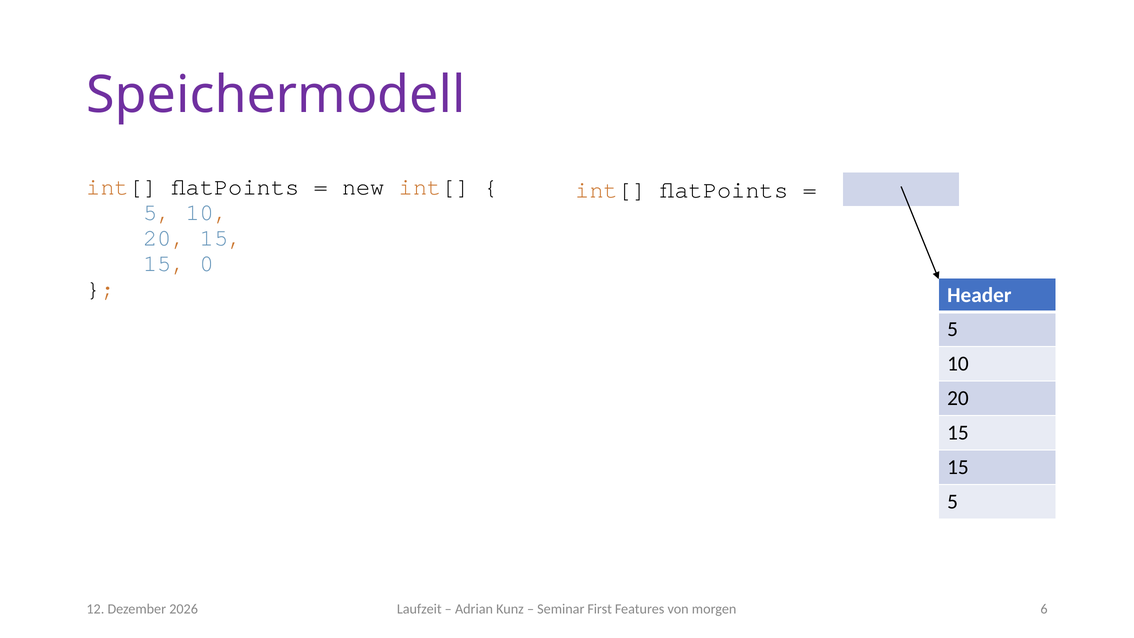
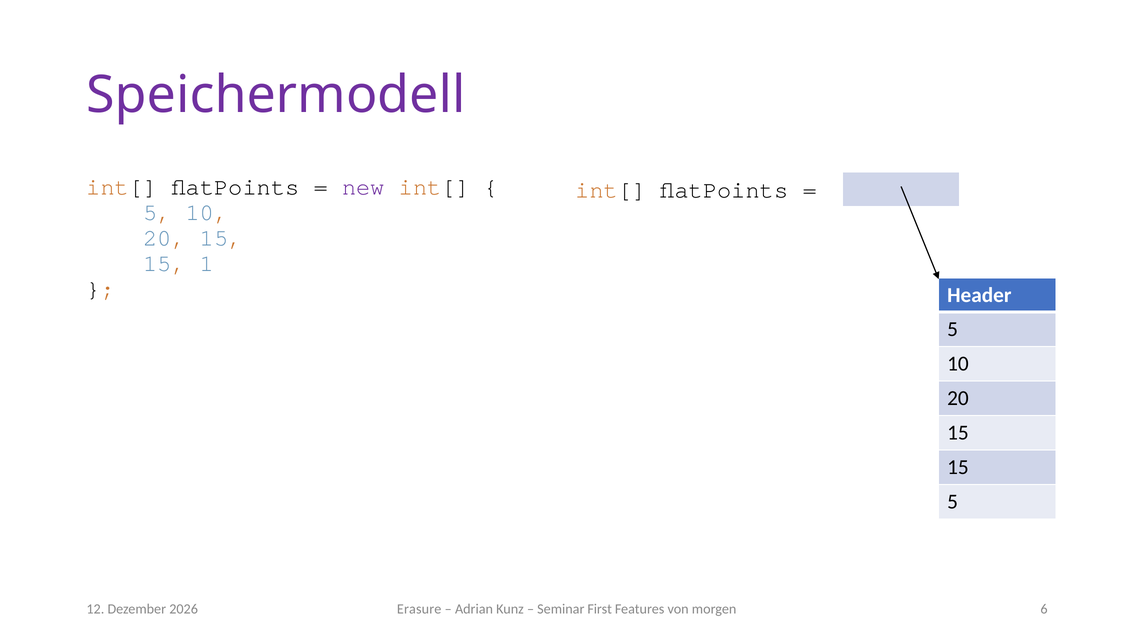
new colour: black -> purple (363, 187)
0: 0 -> 1 (207, 263)
Laufzeit: Laufzeit -> Erasure (419, 609)
